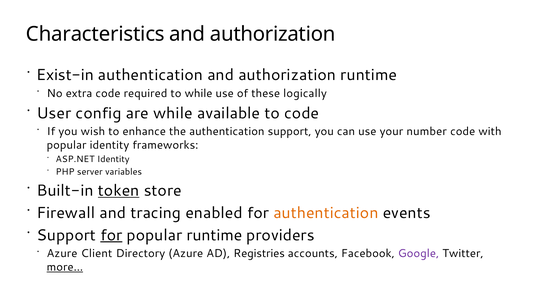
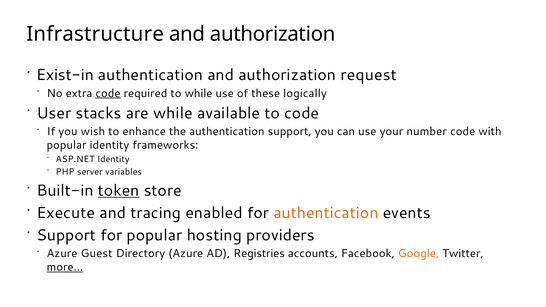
Characteristics: Characteristics -> Infrastructure (95, 34)
authorization runtime: runtime -> request (369, 75)
code underline: none -> present (108, 93)
config: config -> stacks (99, 113)
Firewall: Firewall -> Execute (66, 213)
for underline: present -> none (111, 235)
popular runtime: runtime -> hosting (214, 235)
Client: Client -> Guest (97, 254)
Google colour: purple -> orange (419, 254)
